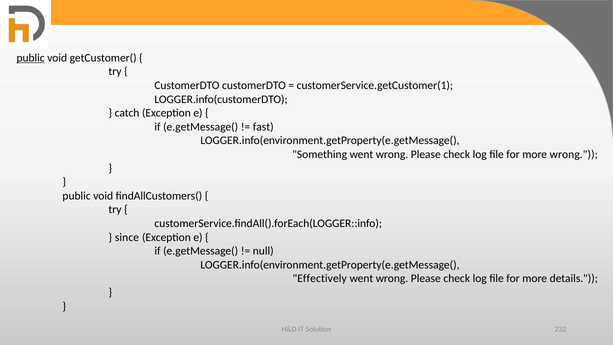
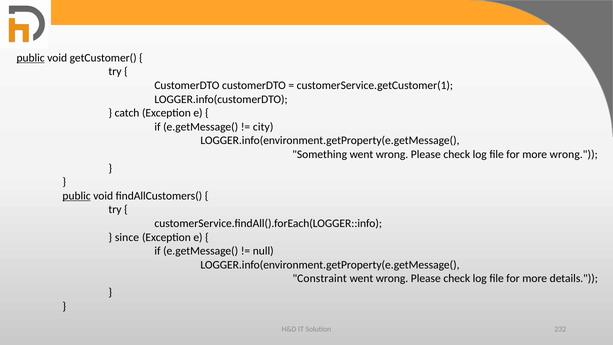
fast: fast -> city (263, 127)
public underline: none -> present (77, 196)
Effectively: Effectively -> Constraint (320, 279)
